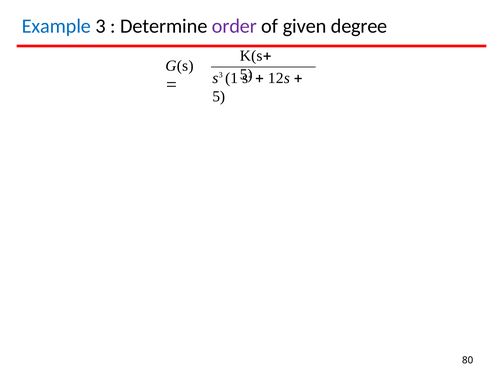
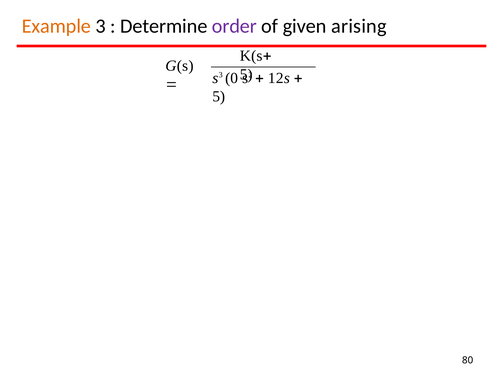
Example colour: blue -> orange (56, 26)
degree: degree -> arising (359, 26)
1: 1 -> 0 (232, 78)
